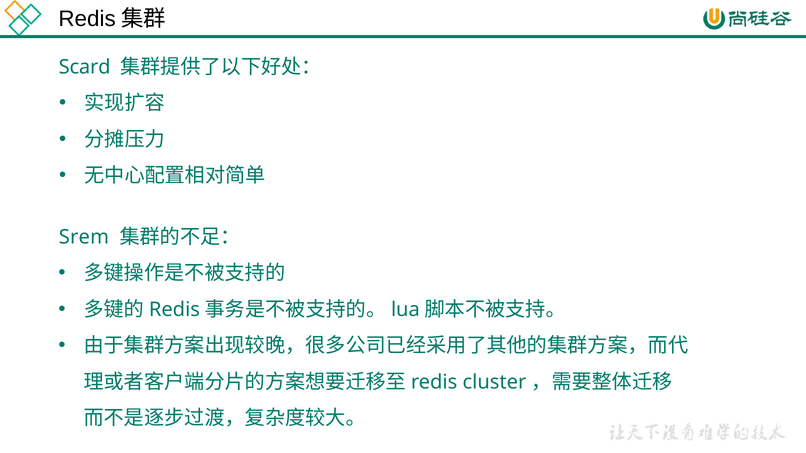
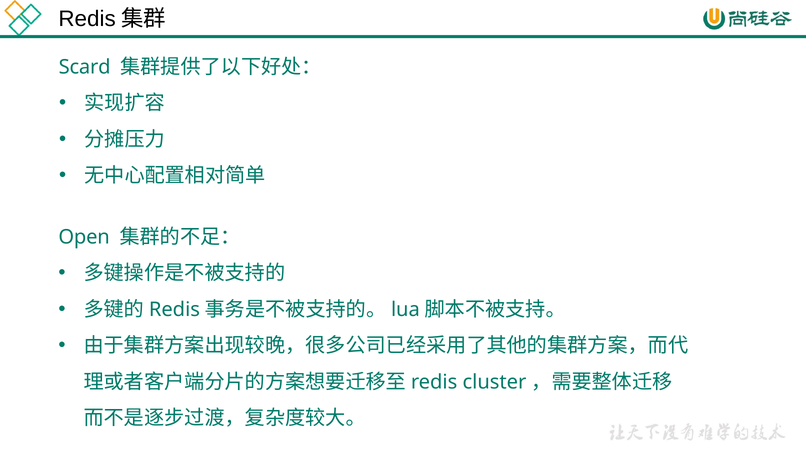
Srem: Srem -> Open (84, 237)
